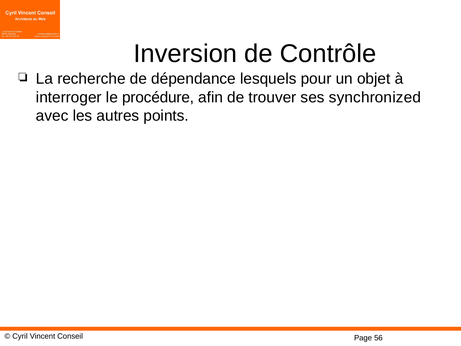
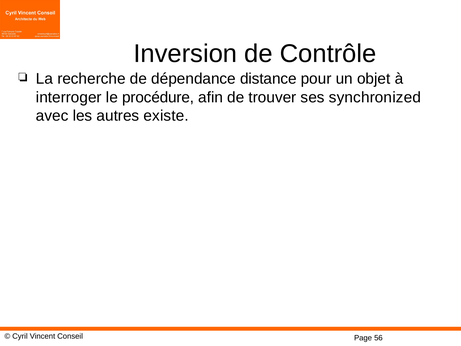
lesquels: lesquels -> distance (268, 79)
points: points -> existe (166, 116)
